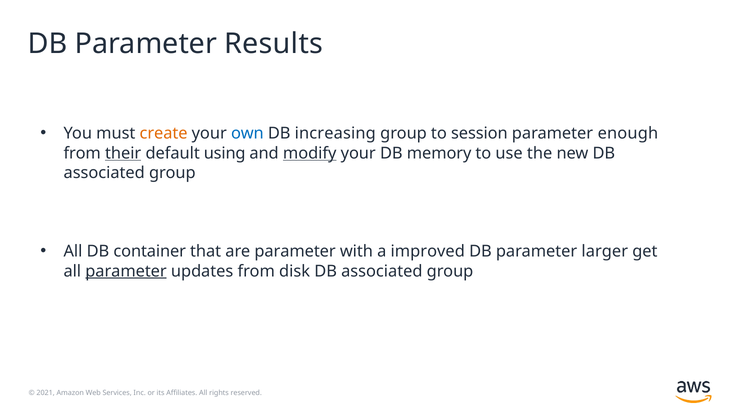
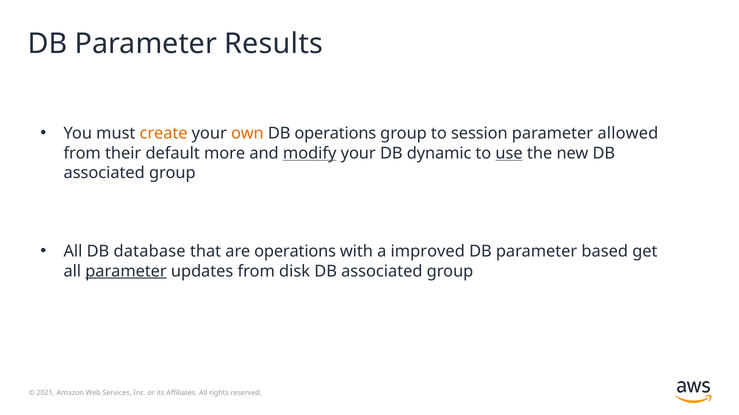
own colour: blue -> orange (247, 134)
DB increasing: increasing -> operations (335, 134)
enough: enough -> allowed (628, 134)
their underline: present -> none (123, 153)
using: using -> more (225, 153)
memory: memory -> dynamic (439, 153)
use underline: none -> present (509, 153)
container: container -> database (150, 252)
are parameter: parameter -> operations (295, 252)
larger: larger -> based (605, 252)
